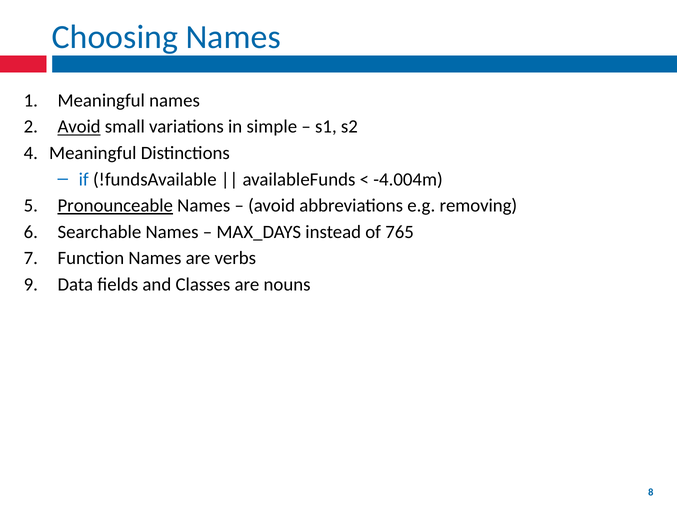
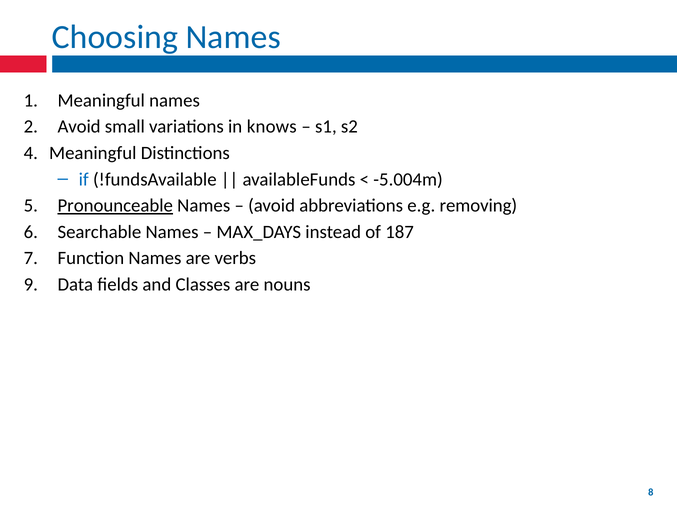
Avoid underline: present -> none (79, 127)
simple: simple -> knows (272, 127)
-4.004m: -4.004m -> -5.004m (408, 180)
765: 765 -> 187 (400, 232)
